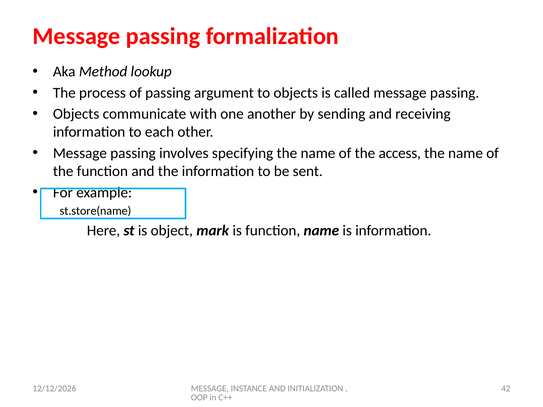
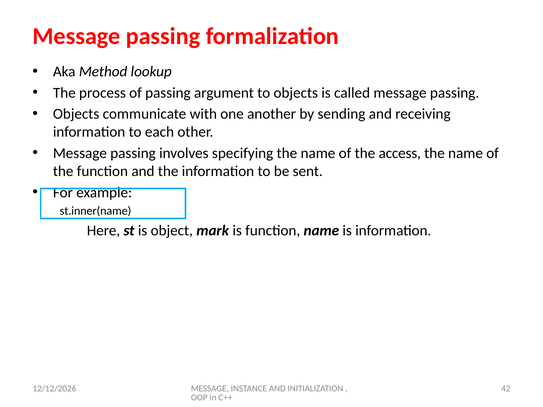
st.store(name: st.store(name -> st.inner(name (96, 211)
